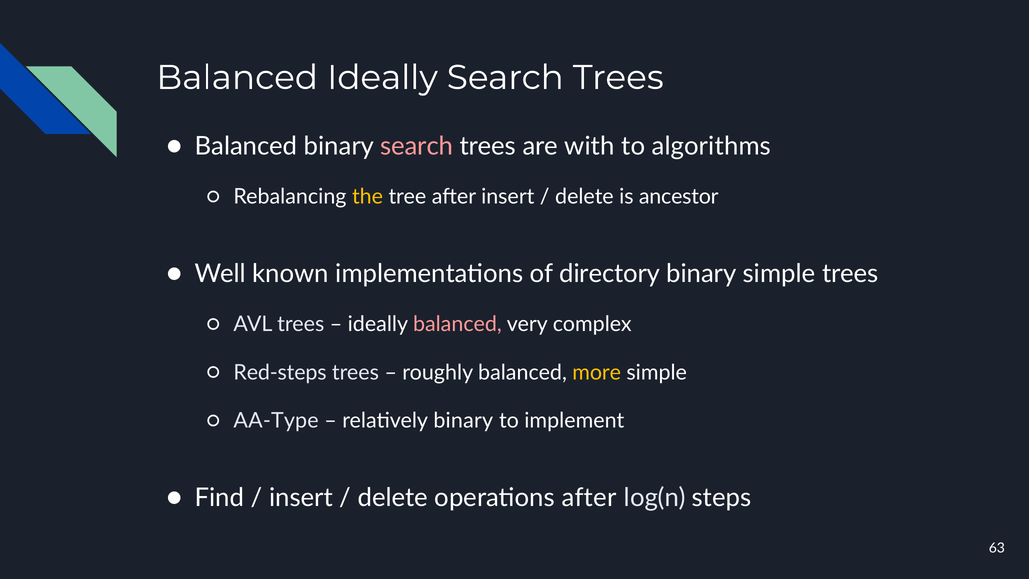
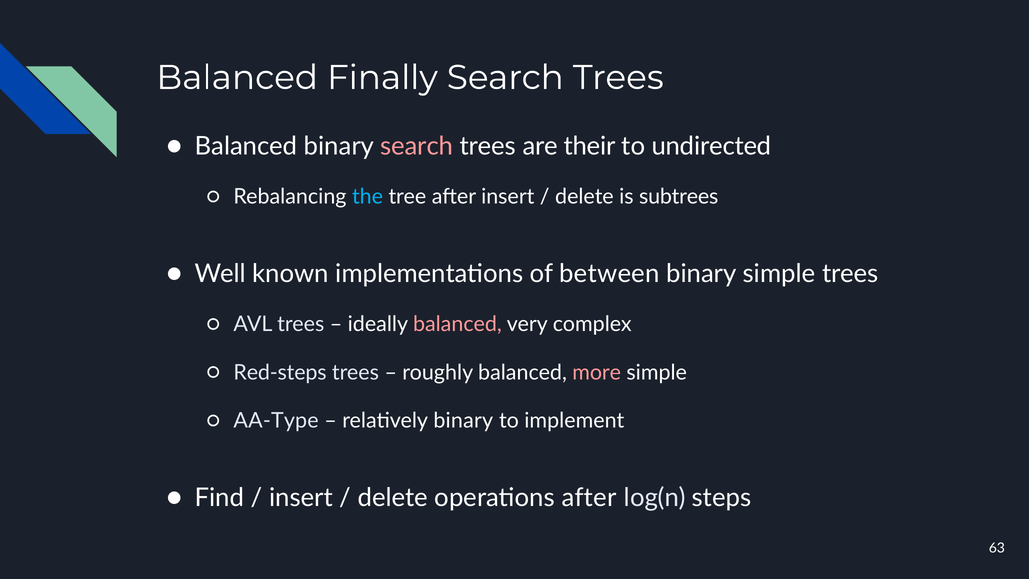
Balanced Ideally: Ideally -> Finally (382, 78)
with: with -> their (590, 146)
algorithms: algorithms -> undirected (712, 146)
the colour: yellow -> light blue (368, 197)
ancestor: ancestor -> subtrees (679, 197)
directory: directory -> between (609, 274)
more colour: yellow -> pink (597, 372)
